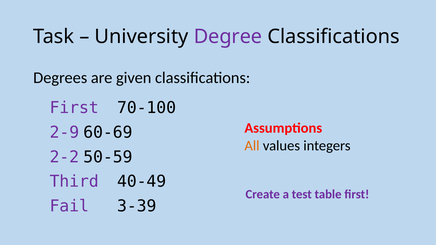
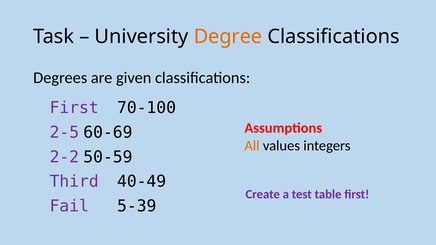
Degree colour: purple -> orange (228, 37)
2-9: 2-9 -> 2-5 (64, 133)
3-39: 3-39 -> 5-39 (137, 206)
